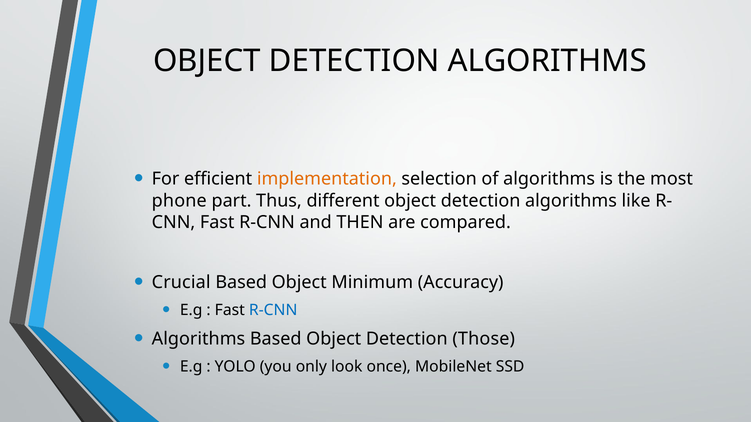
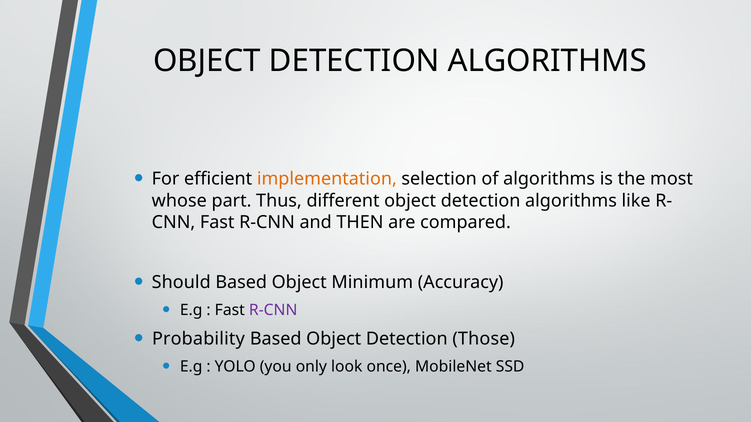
phone: phone -> whose (179, 201)
Crucial: Crucial -> Should (181, 282)
R-CNN colour: blue -> purple (273, 310)
Algorithms: Algorithms -> Probability (198, 339)
